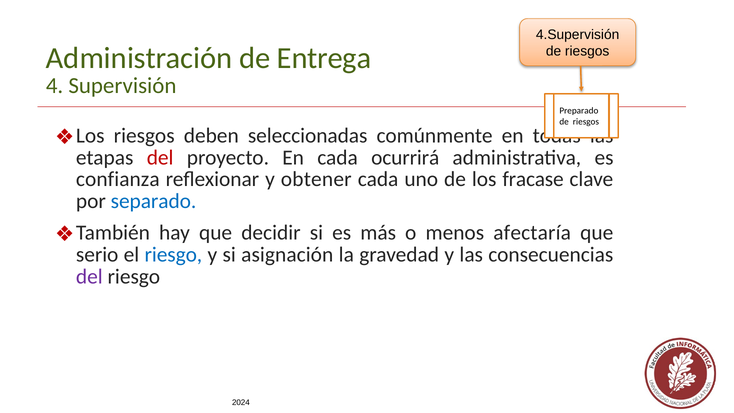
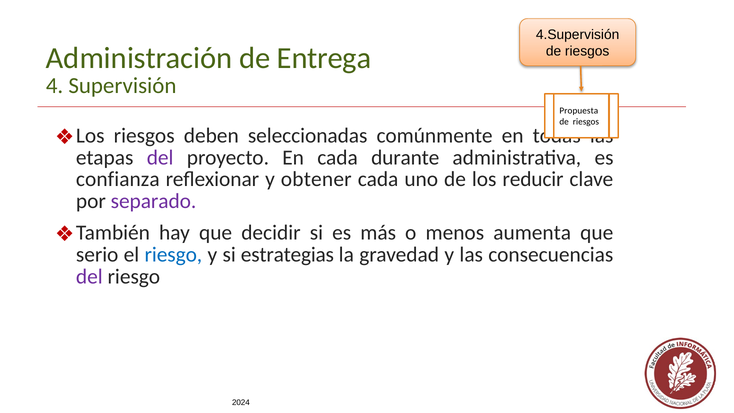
Preparado: Preparado -> Propuesta (579, 111)
del colour: red -> purple (160, 157)
ocurrirá: ocurrirá -> durante (405, 157)
fracase: fracase -> reducir (533, 179)
separado colour: blue -> purple (154, 201)
afectaría: afectaría -> aumenta (532, 233)
asignación: asignación -> estrategias (287, 255)
